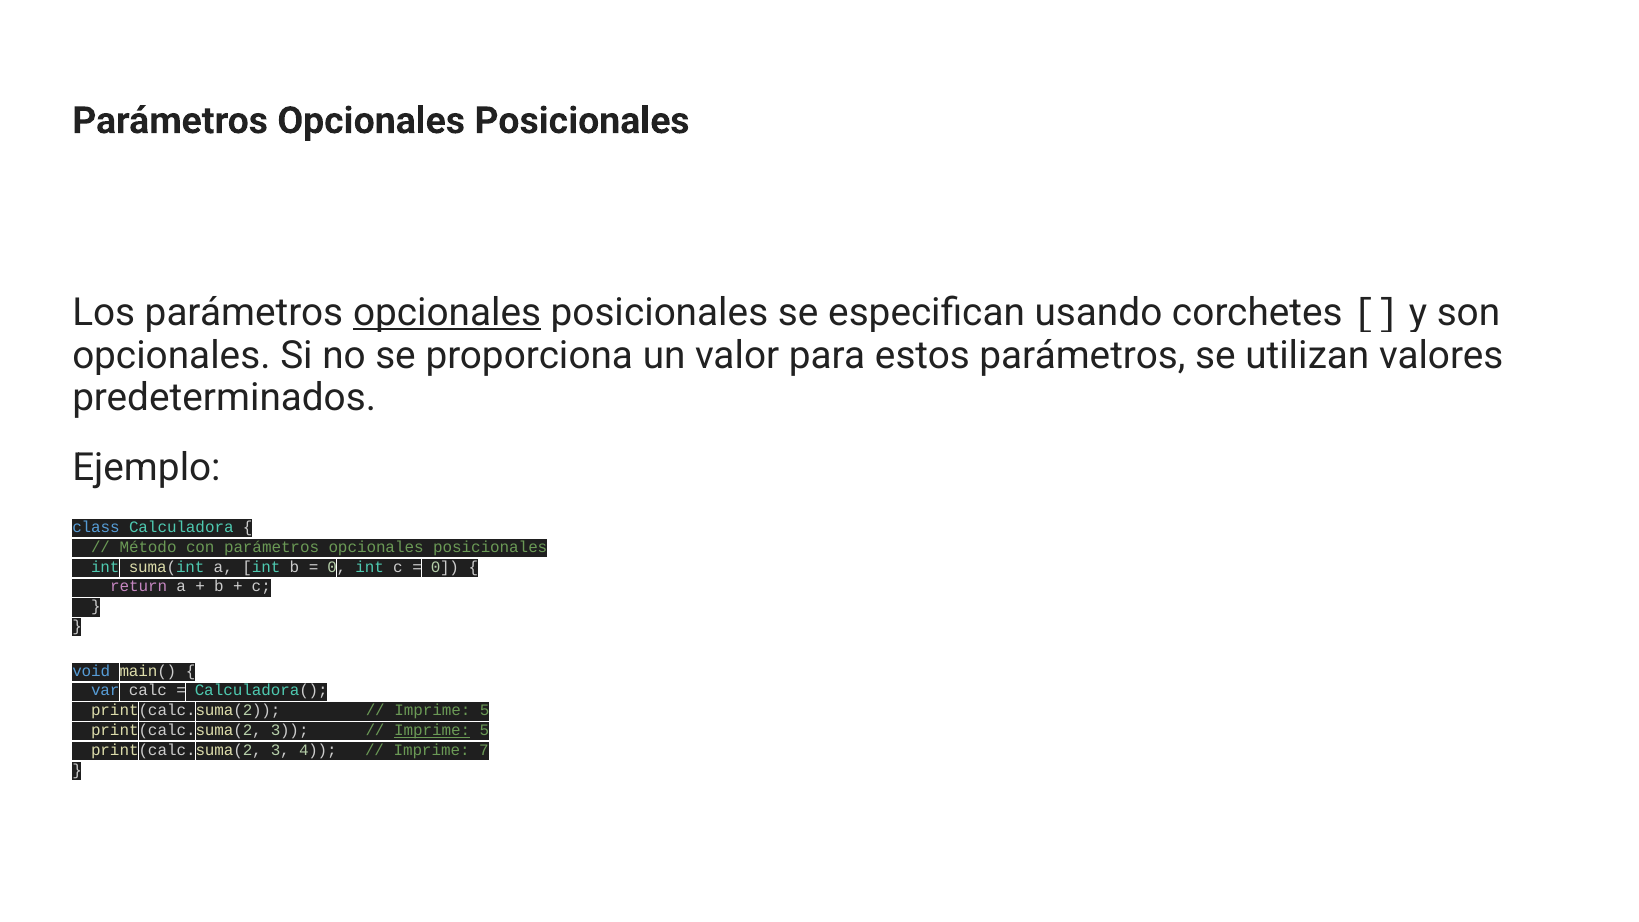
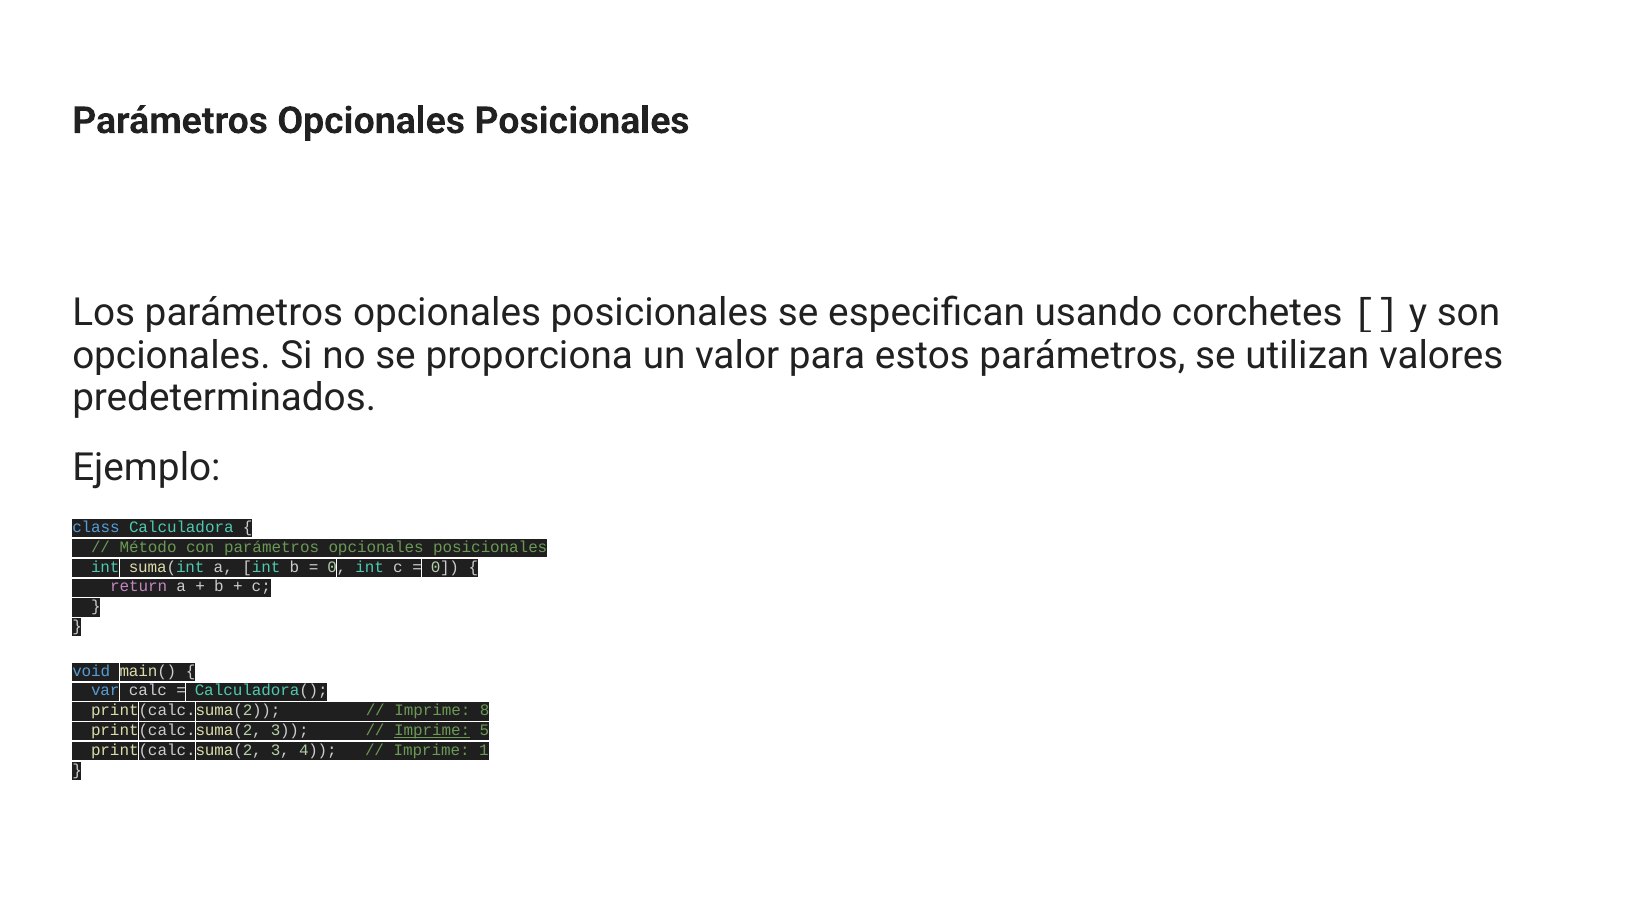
opcionales underline: present -> none (447, 313)
5: 5 -> 8 (485, 710)
7: 7 -> 1 (484, 750)
